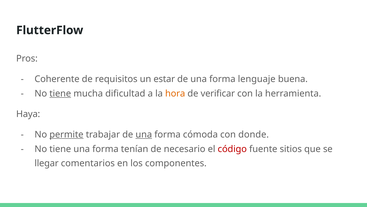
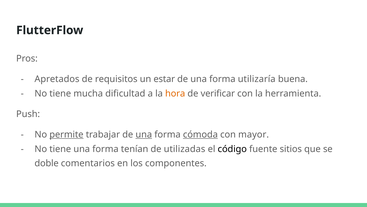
Coherente: Coherente -> Apretados (57, 79)
lenguaje: lenguaje -> utilizaría (257, 79)
tiene underline: present -> none (60, 93)
Haya: Haya -> Push (28, 114)
cómoda underline: none -> present (200, 134)
donde: donde -> mayor (254, 134)
necesario: necesario -> utilizadas (185, 149)
código colour: red -> black (232, 149)
llegar: llegar -> doble (47, 163)
